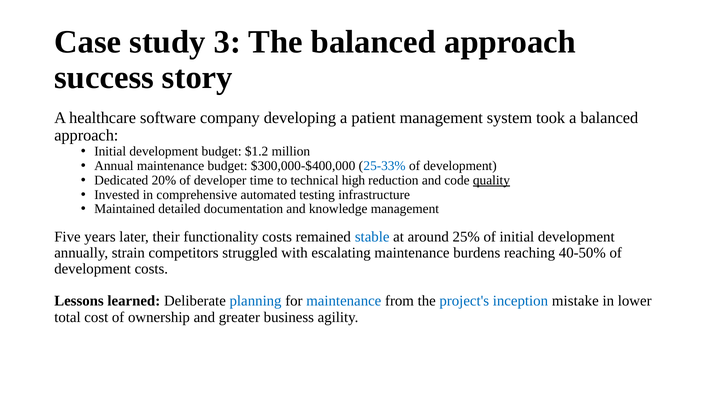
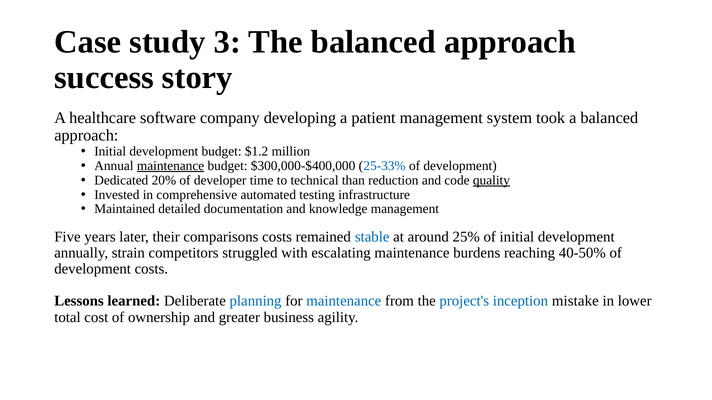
maintenance underline: none -> present (171, 166)
high: high -> than (353, 180)
functionality: functionality -> comparisons (221, 237)
